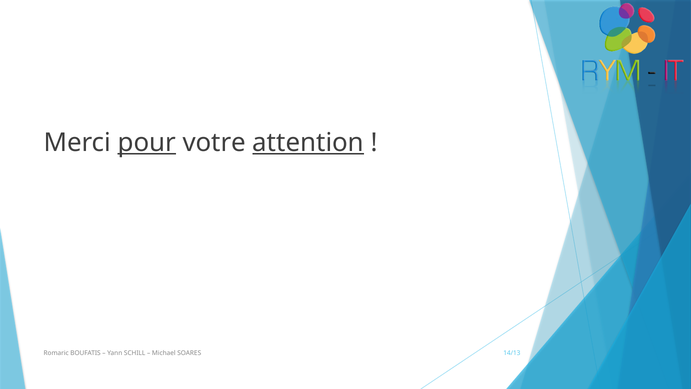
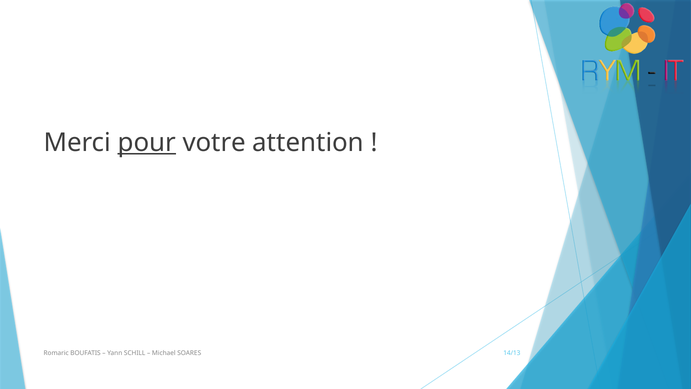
attention underline: present -> none (308, 142)
